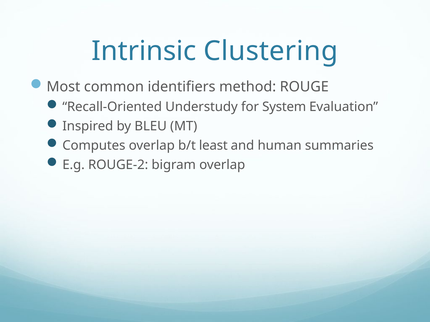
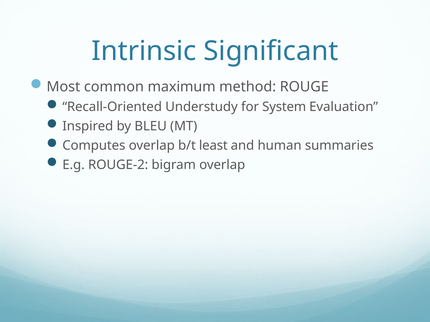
Clustering: Clustering -> Significant (271, 51)
identifiers: identifiers -> maximum (182, 87)
